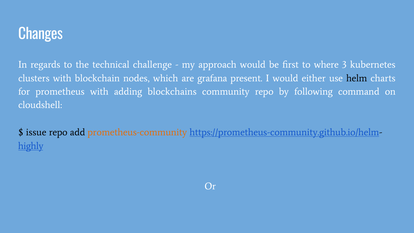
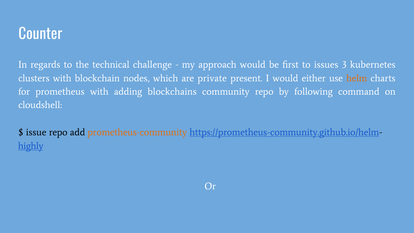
Changes: Changes -> Counter (40, 34)
where: where -> issues (326, 65)
grafana: grafana -> private (212, 78)
helm colour: black -> orange (357, 78)
